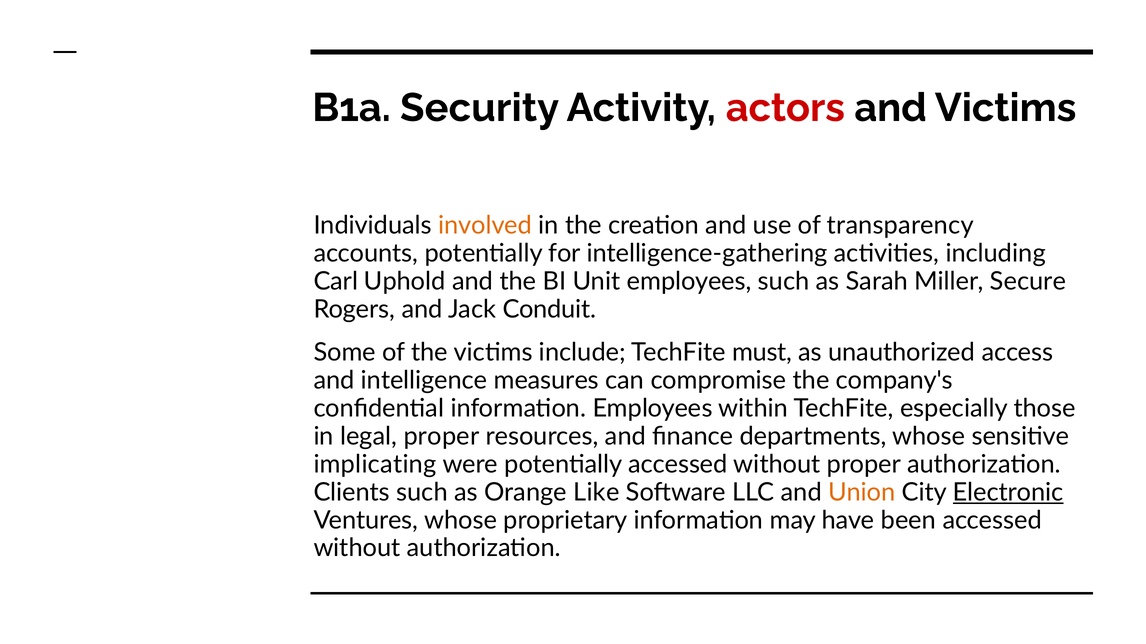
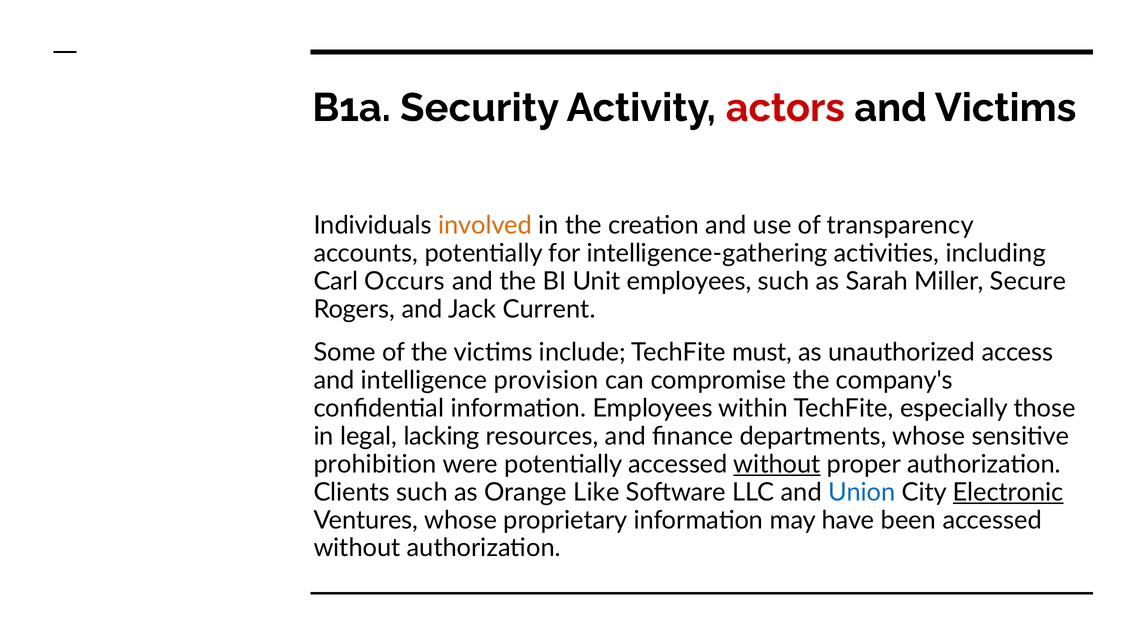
Uphold: Uphold -> Occurs (405, 282)
Conduit: Conduit -> Current (549, 310)
measures: measures -> provision (546, 381)
legal proper: proper -> lacking (442, 437)
implicating: implicating -> prohibition (375, 465)
without underline: none -> present (777, 465)
Union colour: orange -> blue (862, 493)
